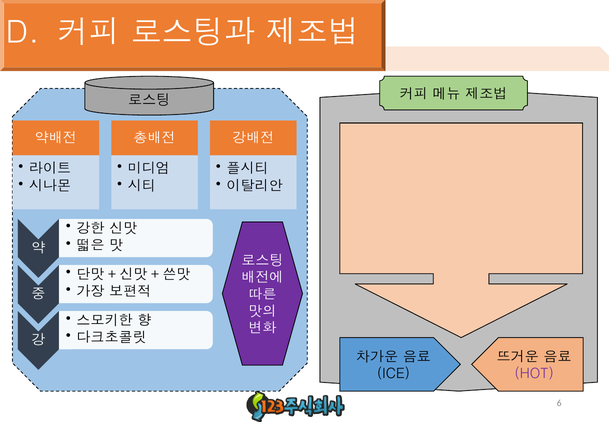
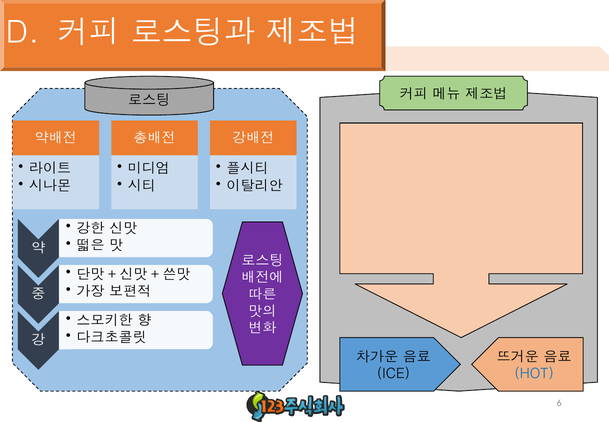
HOT colour: purple -> blue (534, 373)
